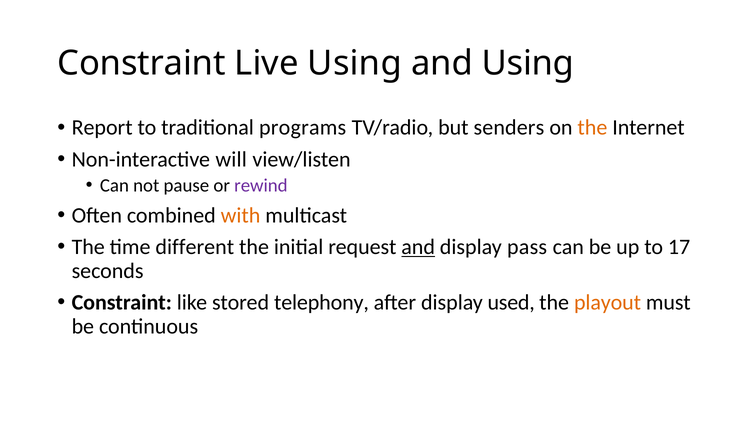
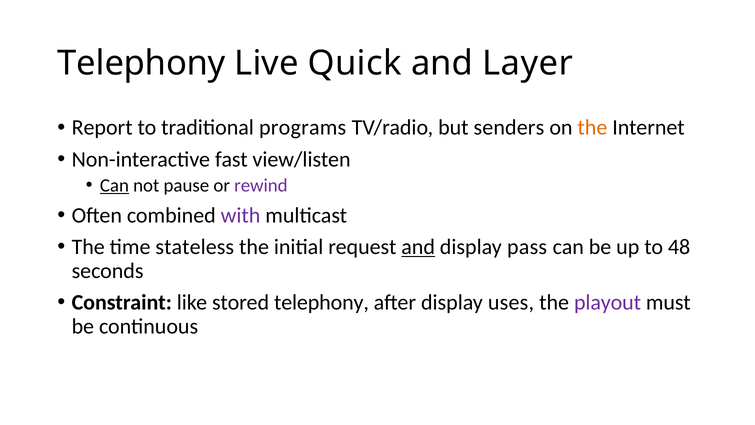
Constraint: Constraint -> Telephony (142, 63)
Live Using: Using -> Quick (355, 63)
and Using: Using -> Layer (528, 63)
will: will -> fast (231, 159)
Can underline: none -> present (114, 185)
with colour: orange -> purple (241, 215)
different: different -> stateless (195, 247)
17: 17 -> 48 (679, 247)
used: used -> uses (511, 302)
playout colour: orange -> purple (608, 302)
